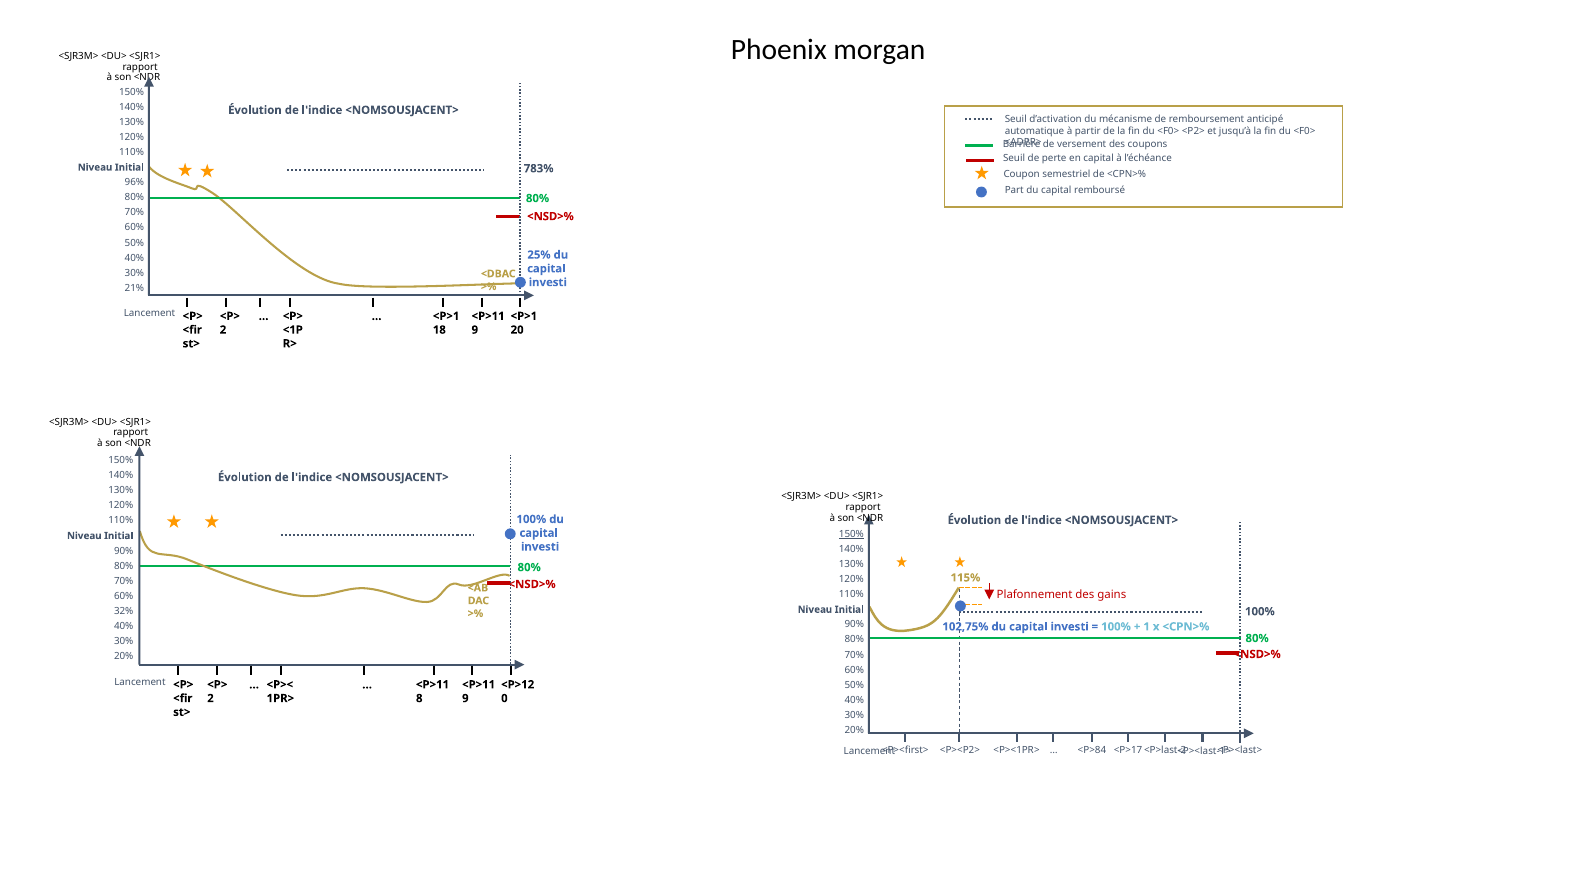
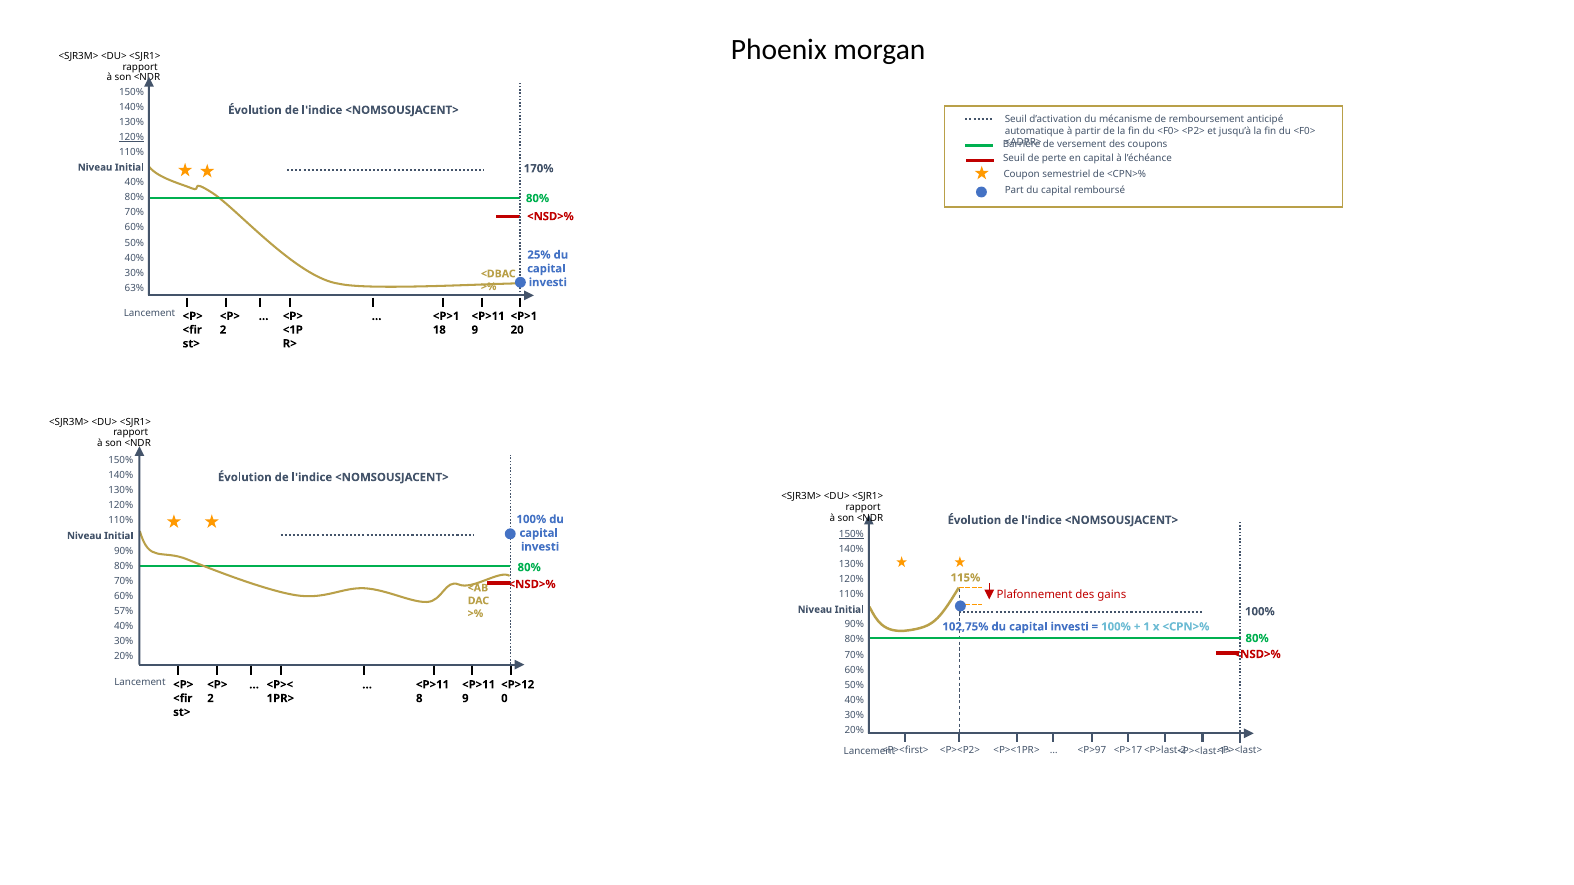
120% underline: none -> present (132, 137)
783%: 783% -> 170% (539, 169)
96%: 96% -> 40% (134, 183)
21%: 21% -> 63% (134, 288)
32%: 32% -> 57% (124, 611)
<P>84: <P>84 -> <P>97 (1092, 751)
